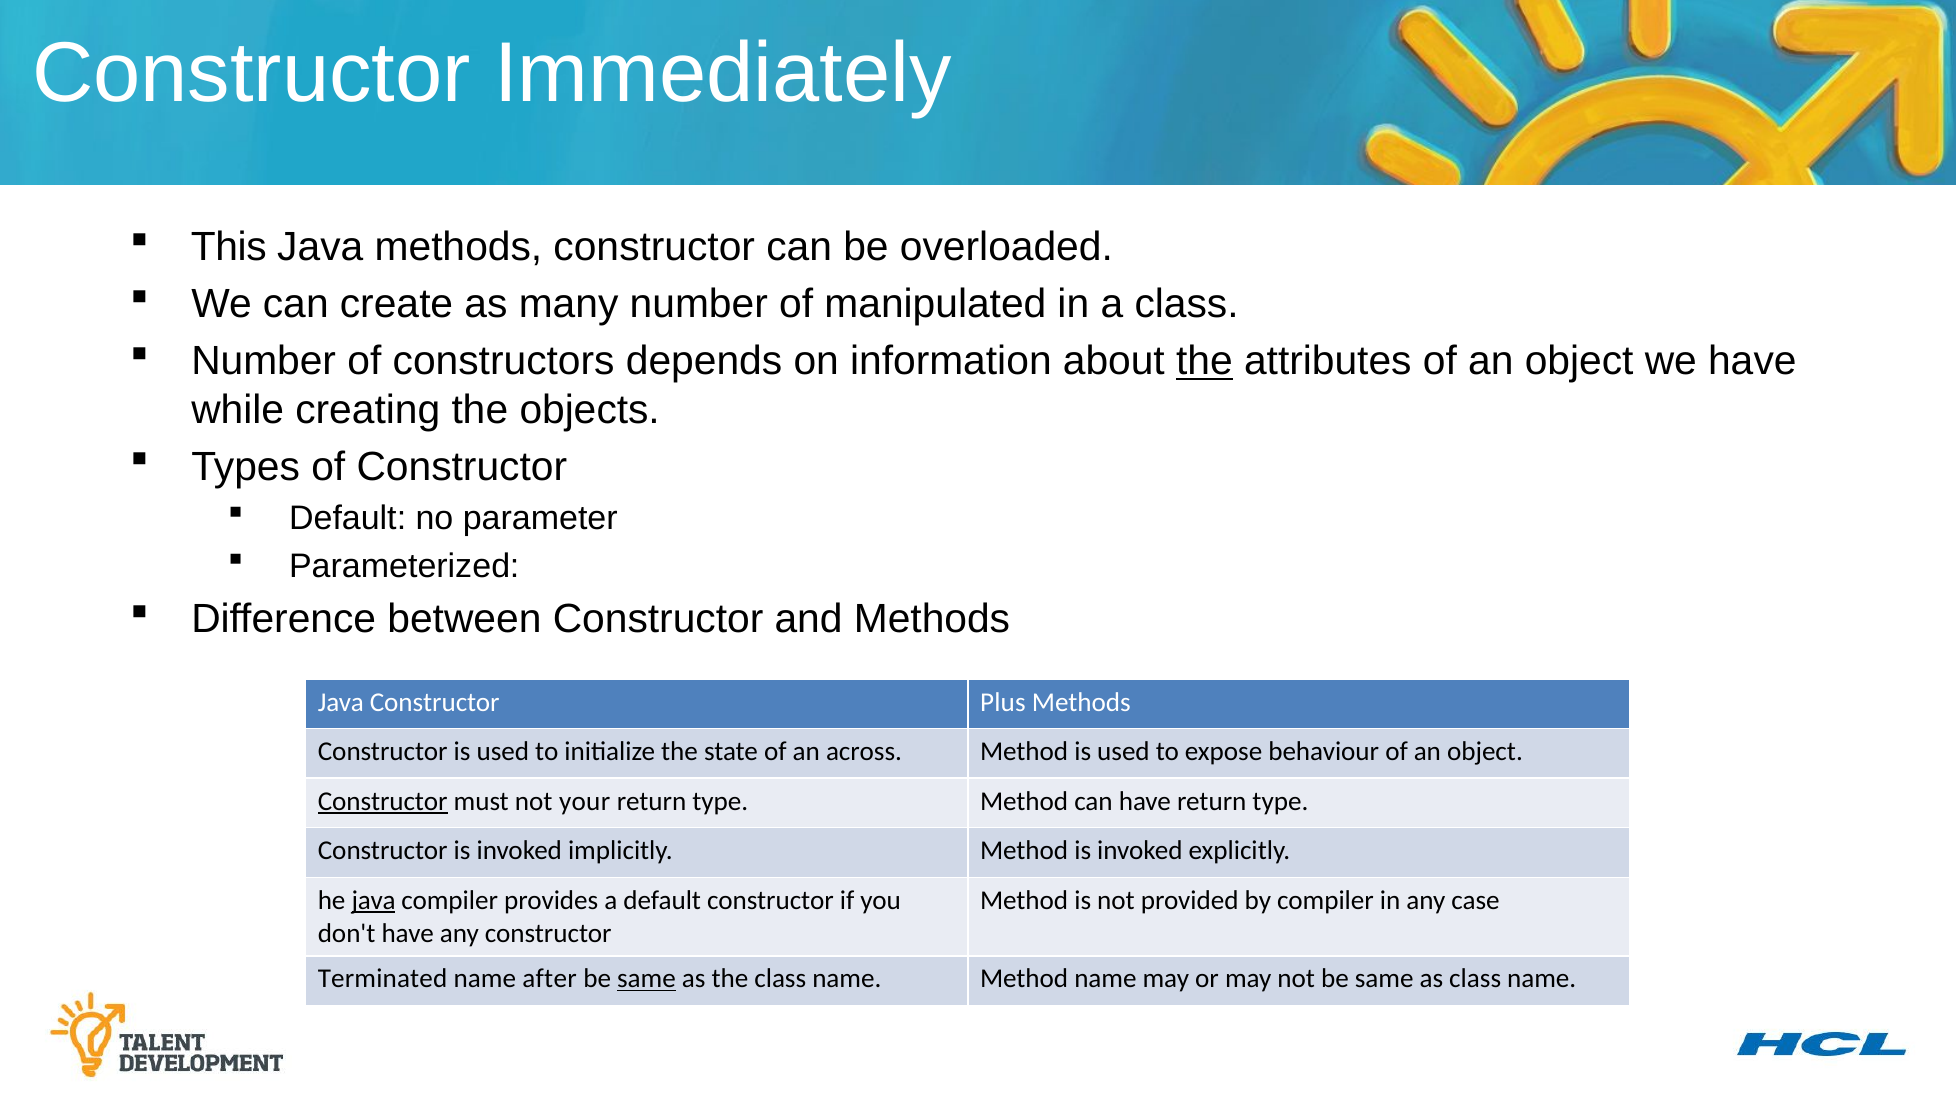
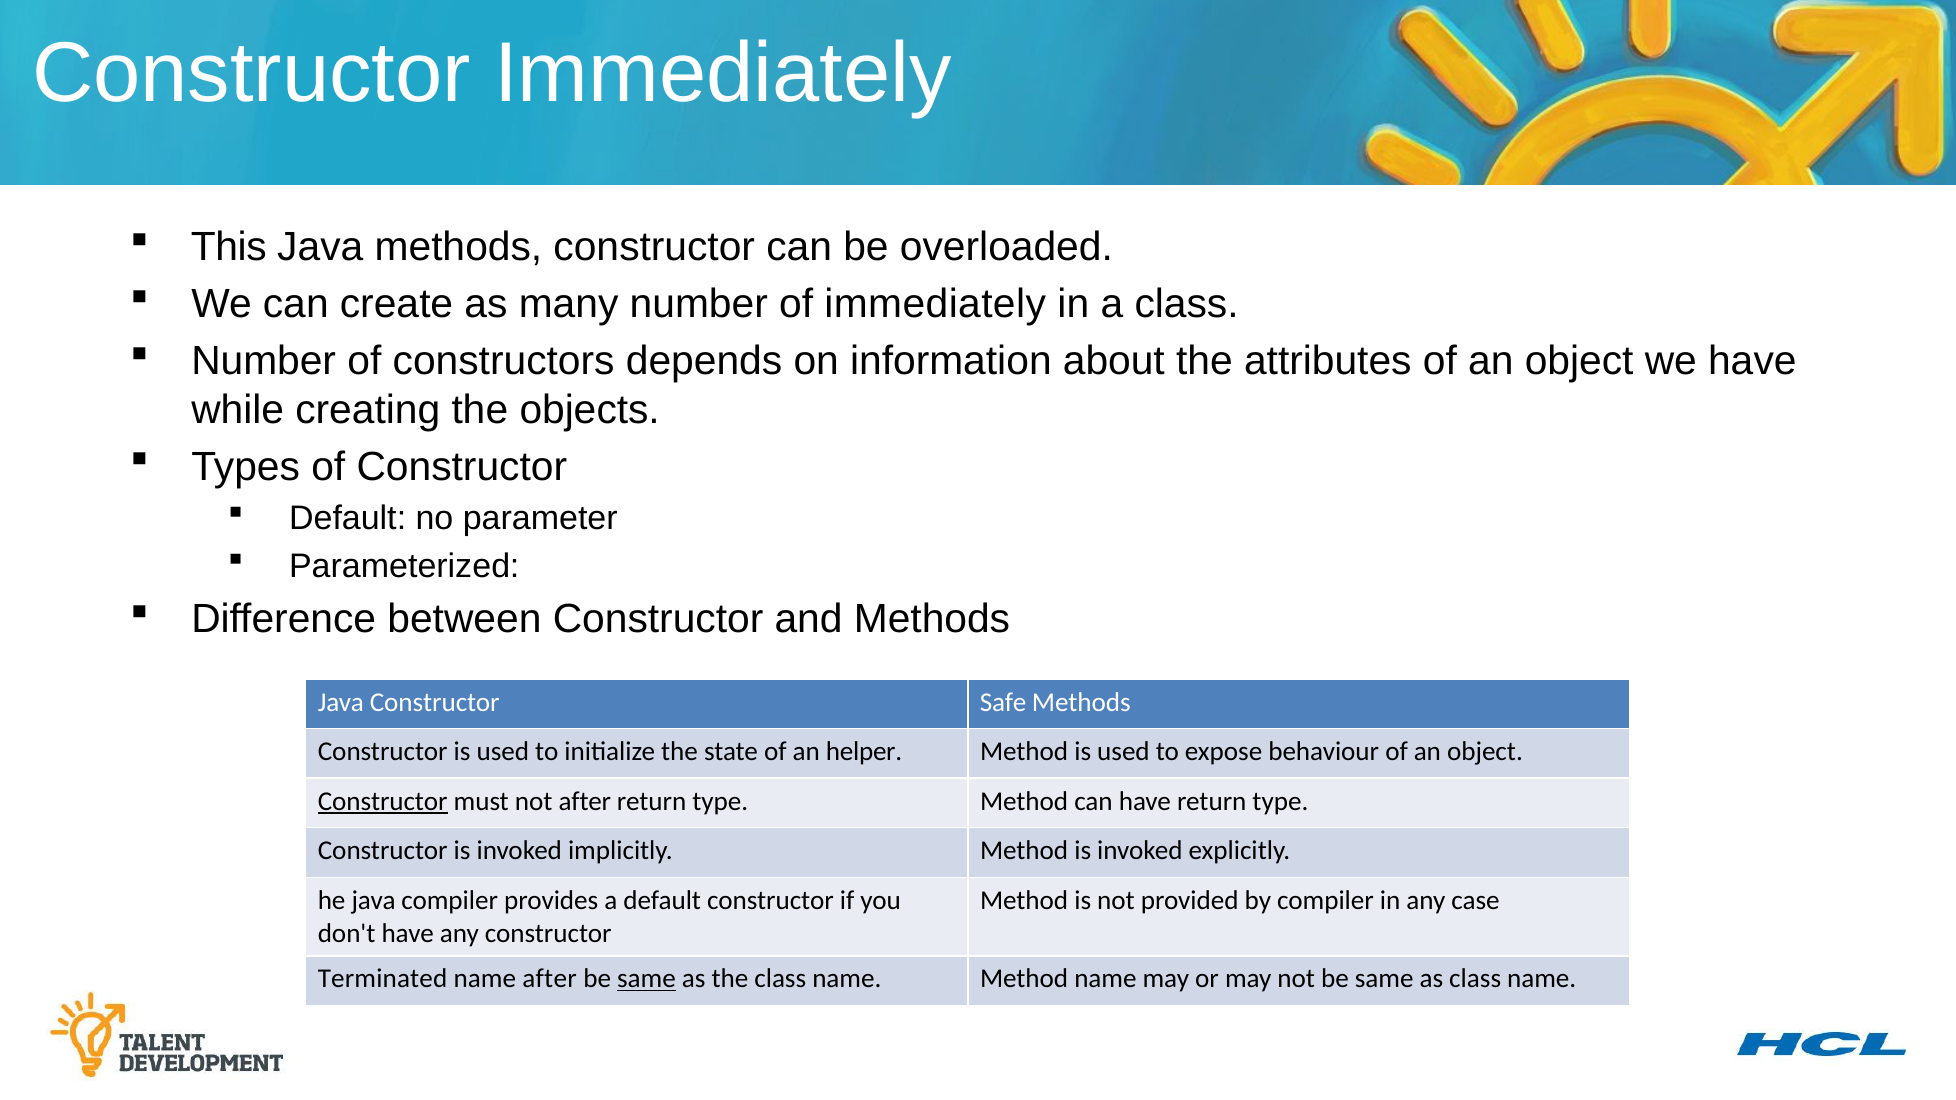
of manipulated: manipulated -> immediately (935, 304)
the underline: present -> none (1205, 361)
Plus: Plus -> Safe (1003, 702)
across: across -> helper (864, 752)
not your: your -> after (585, 801)
java underline: present -> none (374, 901)
